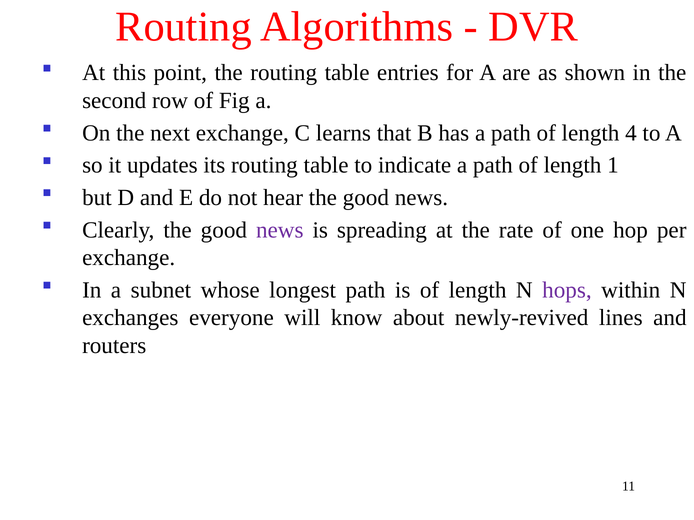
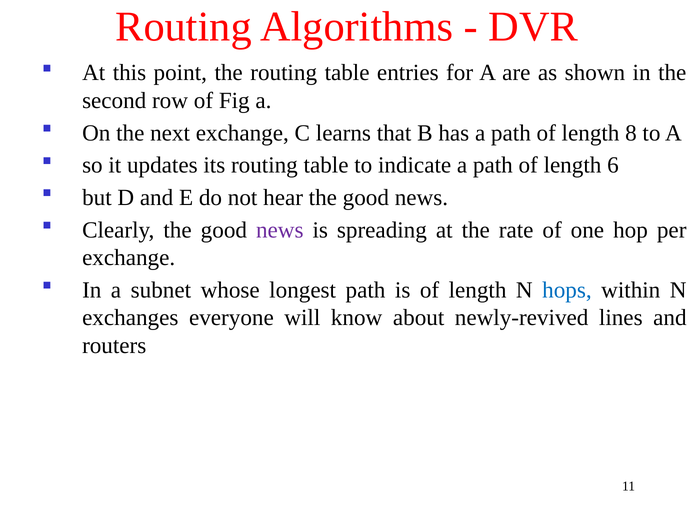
4: 4 -> 8 (631, 133)
1: 1 -> 6 (613, 165)
hops colour: purple -> blue (567, 290)
